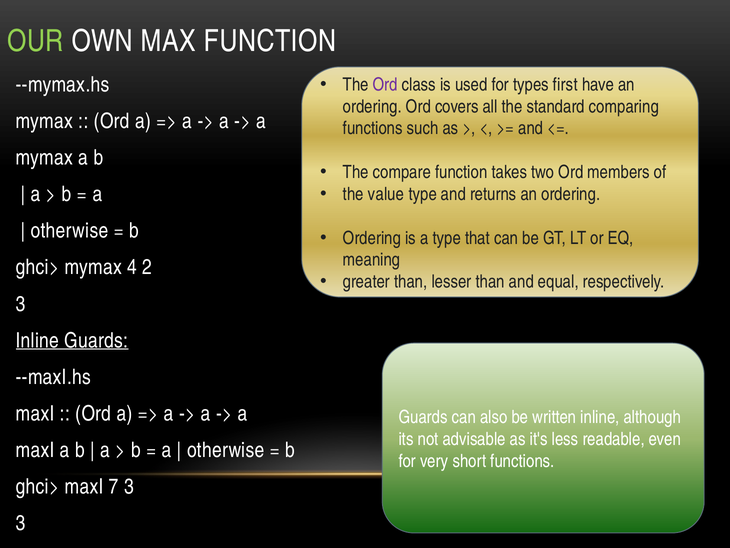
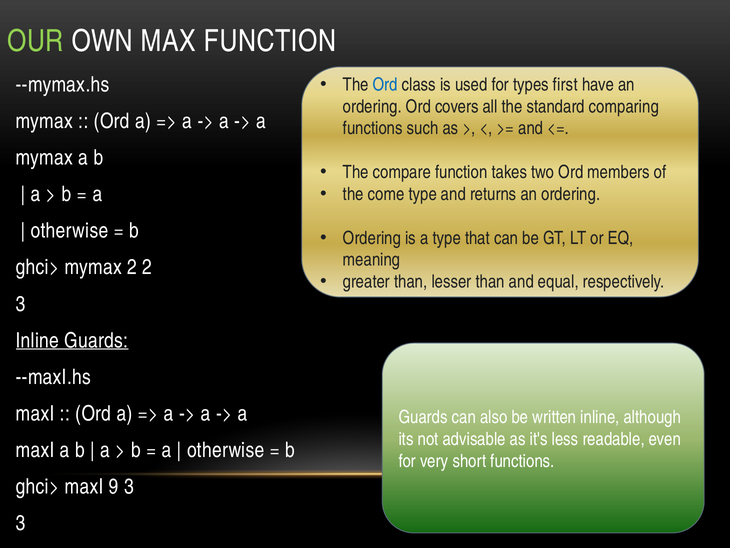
Ord colour: purple -> blue (385, 84)
value: value -> come (386, 194)
mymax 4: 4 -> 2 (132, 267)
7: 7 -> 9 (114, 486)
